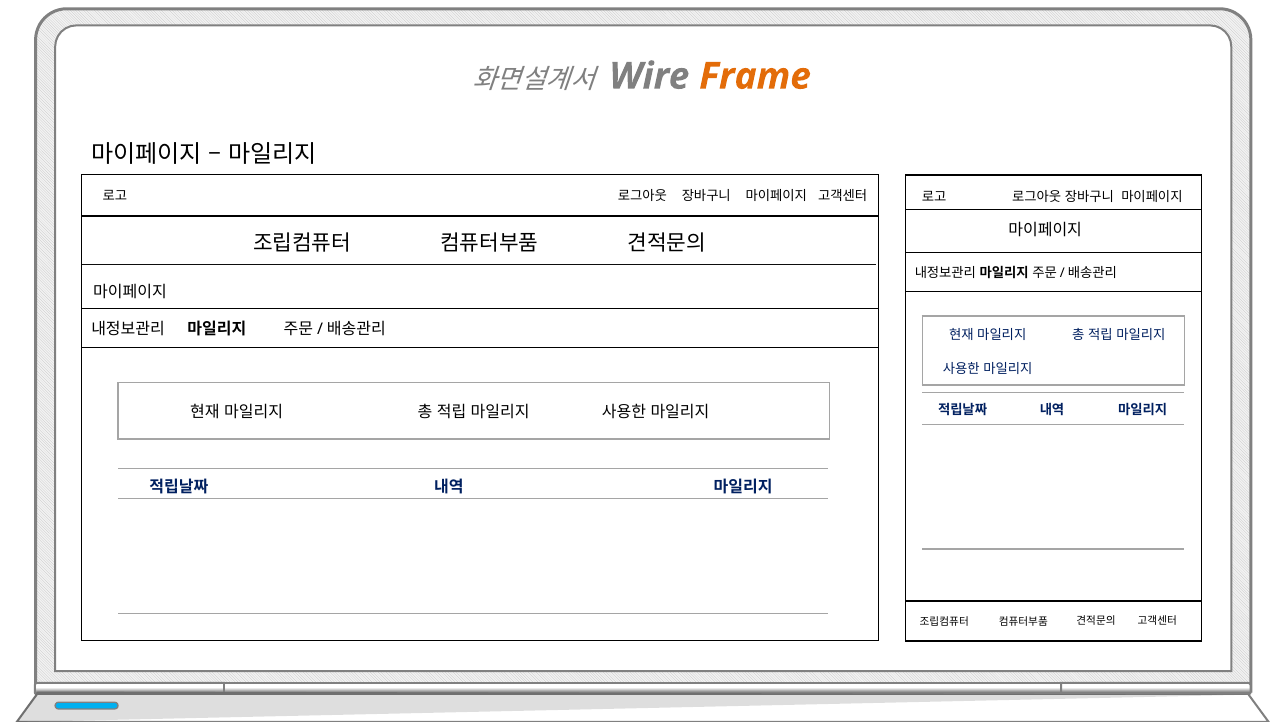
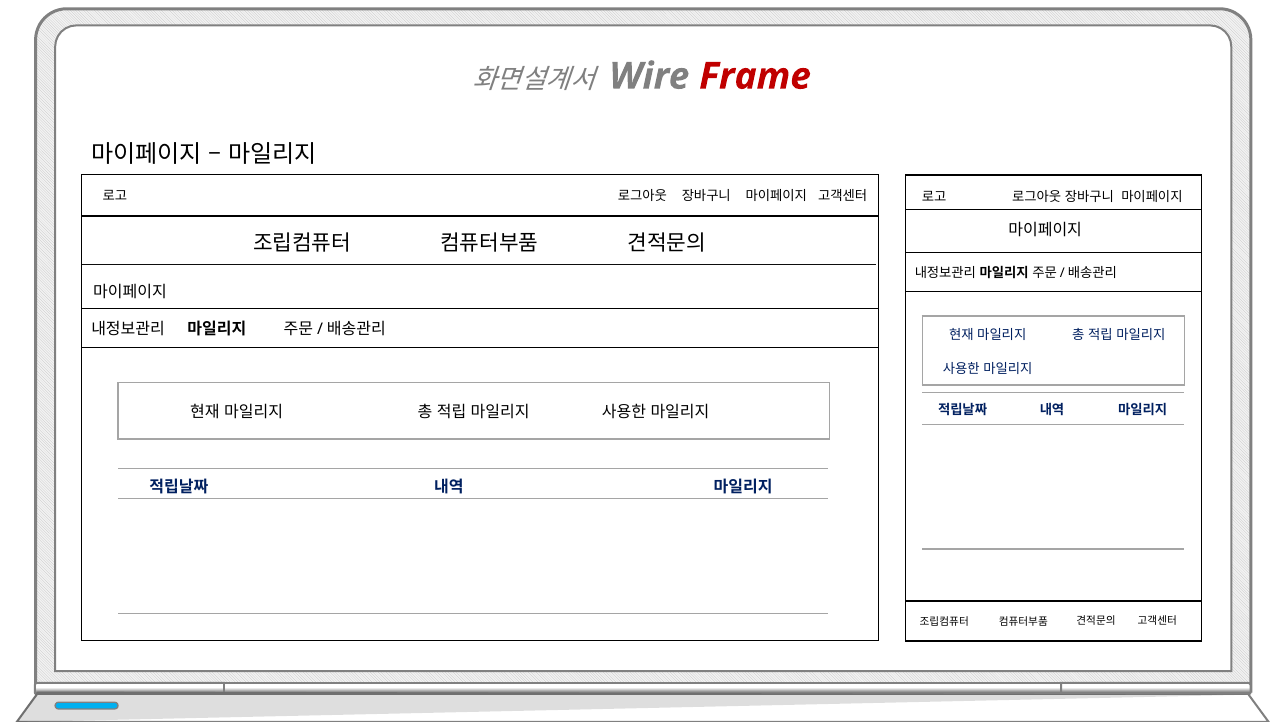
Frame colour: orange -> red (755, 76)
